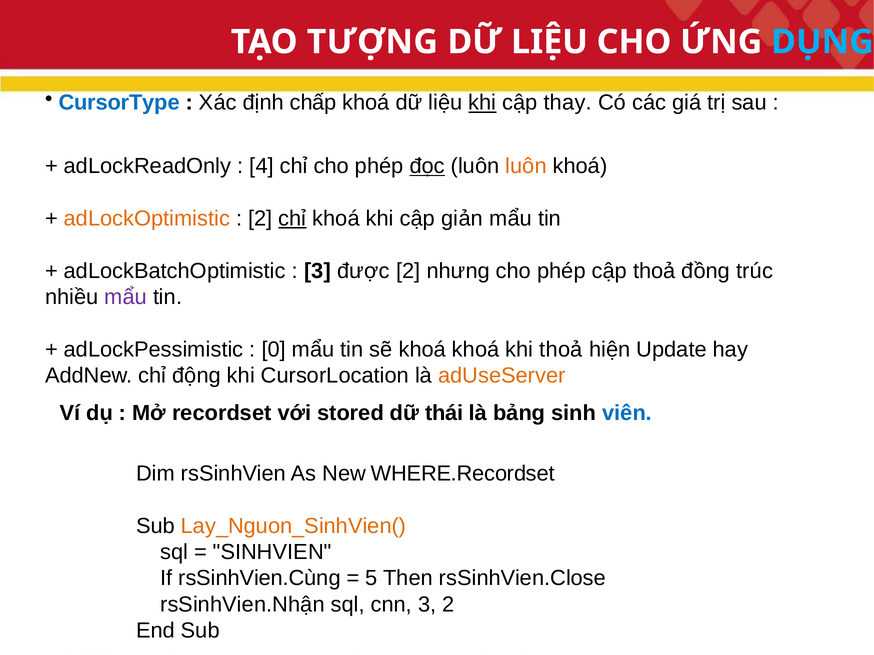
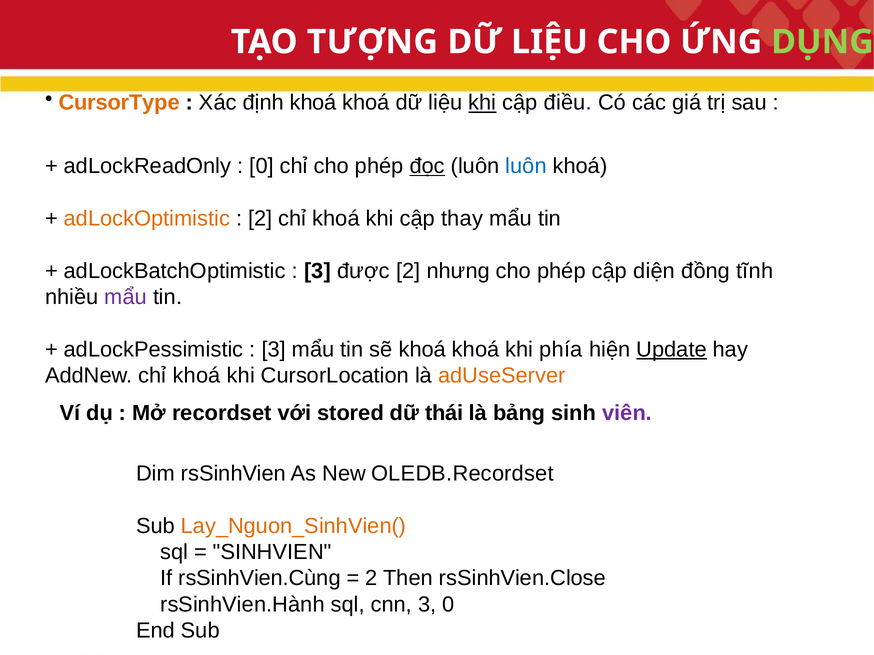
DỤNG colour: light blue -> light green (822, 42)
CursorType colour: blue -> orange (119, 103)
định chấp: chấp -> khoá (313, 103)
thay: thay -> điều (568, 103)
4: 4 -> 0 (262, 166)
luôn colour: orange -> blue (526, 166)
chỉ underline: present -> none (292, 219)
giản: giản -> thay (462, 219)
cập thoả: thoả -> diện (654, 271)
trúc: trúc -> tĩnh (755, 271)
0: 0 -> 3 (274, 350)
khi thoả: thoả -> phía (561, 350)
Update underline: none -> present (672, 350)
AddNew chỉ động: động -> khoá (197, 376)
viên colour: blue -> purple (627, 414)
WHERE.Recordset: WHERE.Recordset -> OLEDB.Recordset (463, 474)
5: 5 -> 2 (371, 579)
rsSinhVien.Nhận: rsSinhVien.Nhận -> rsSinhVien.Hành (242, 605)
3 2: 2 -> 0 (449, 605)
